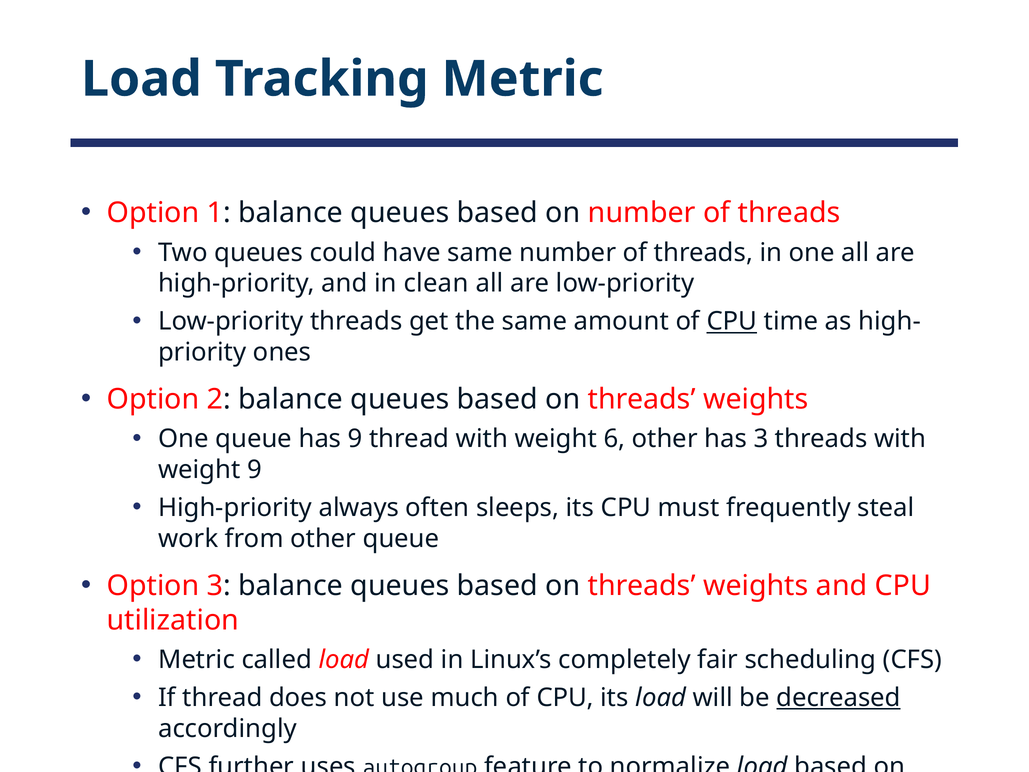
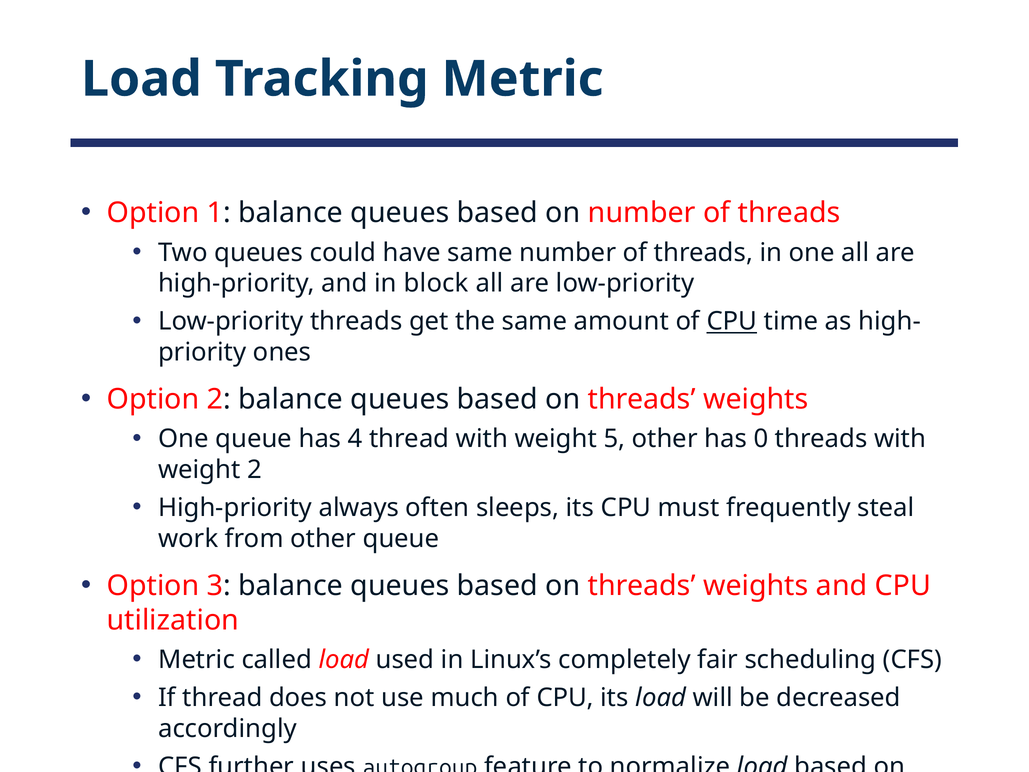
clean: clean -> block (436, 283)
has 9: 9 -> 4 (355, 439)
6: 6 -> 5 (614, 439)
has 3: 3 -> 0 (761, 439)
weight 9: 9 -> 2 (255, 470)
decreased underline: present -> none (839, 698)
